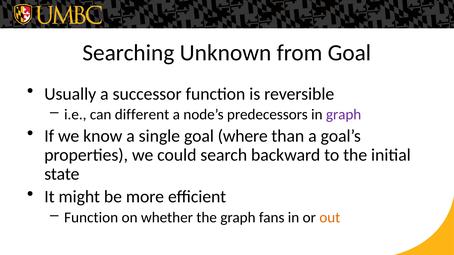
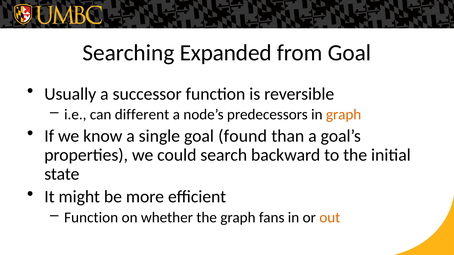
Unknown: Unknown -> Expanded (226, 53)
graph colour: purple -> orange (344, 115)
where: where -> found (243, 136)
